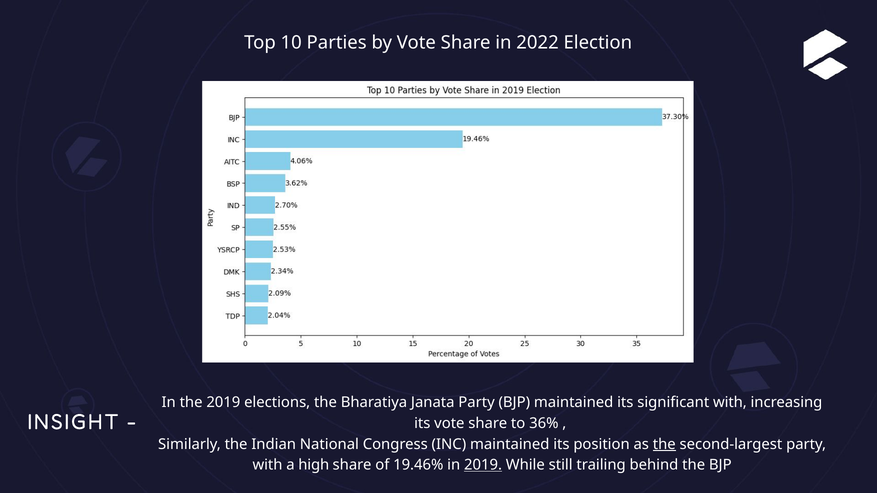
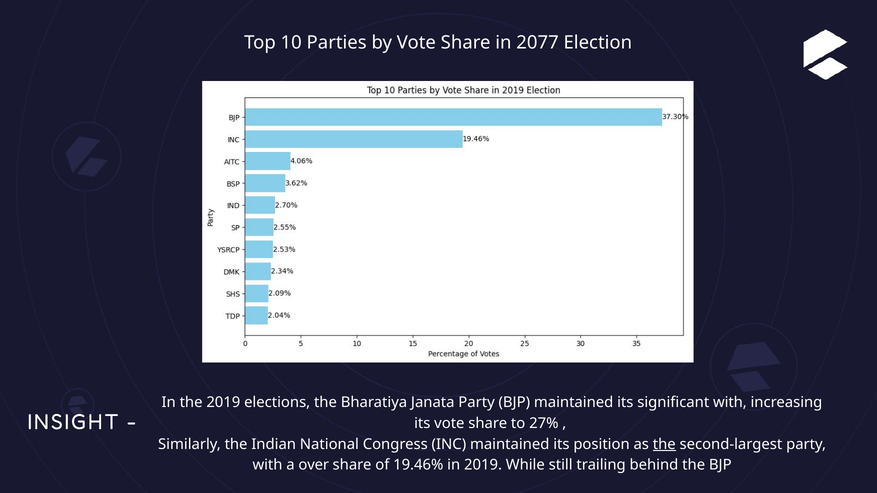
2022: 2022 -> 2077 (538, 43)
36%: 36% -> 27% (544, 424)
high: high -> over (314, 465)
2019 underline: present -> none (483, 465)
